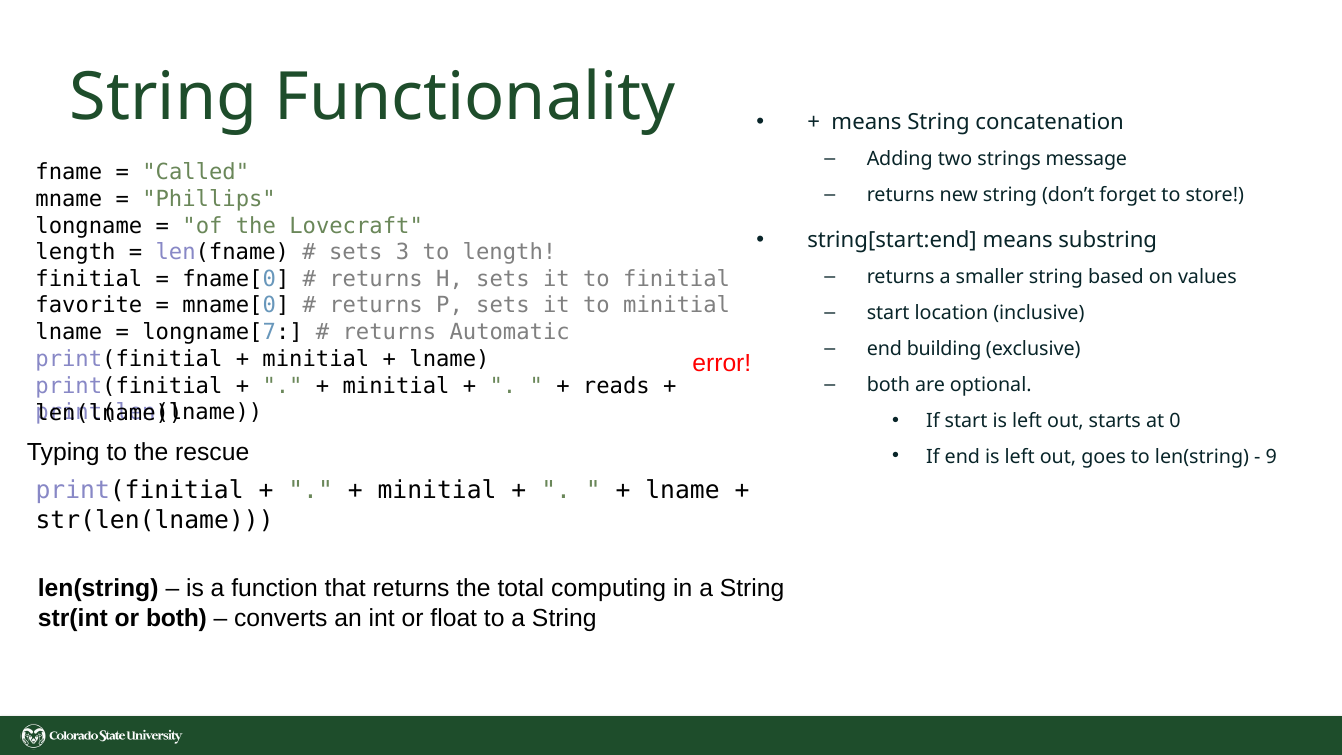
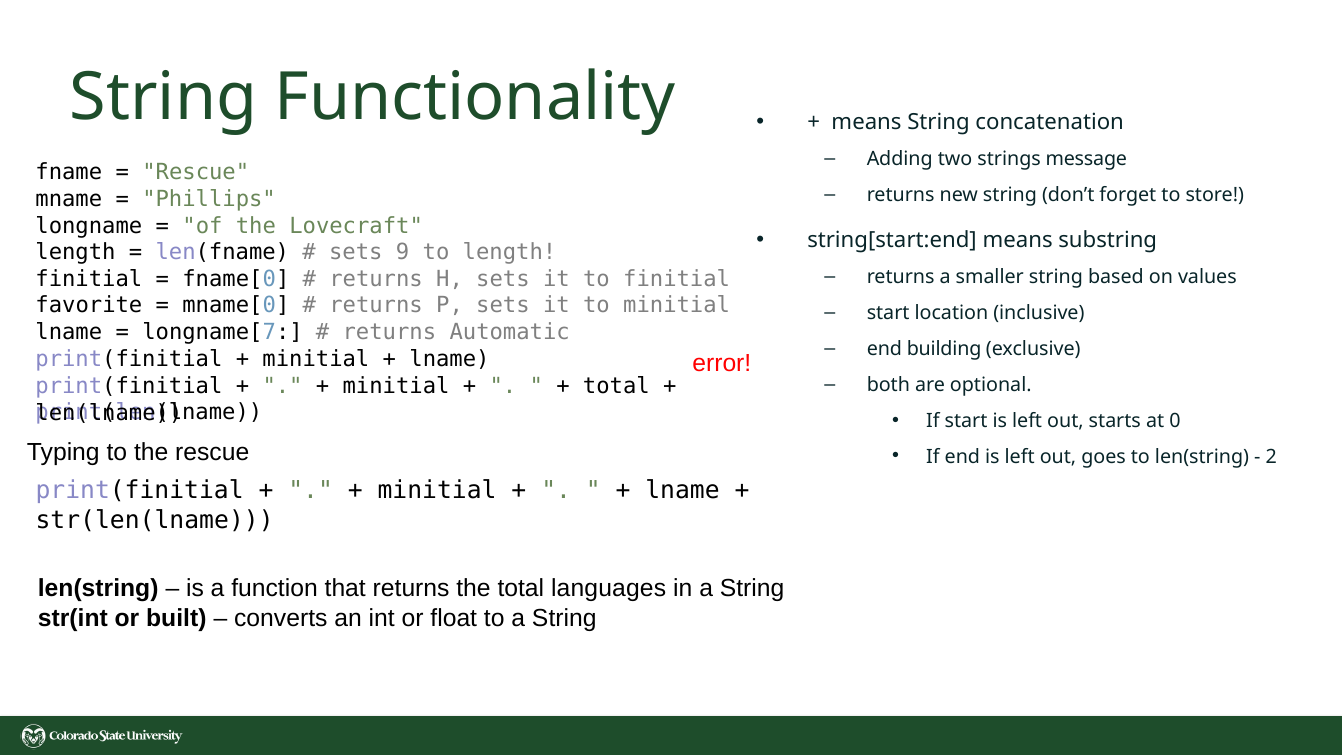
Called: Called -> Rescue (196, 172)
3: 3 -> 9 (403, 252)
reads: reads -> total (616, 387)
9: 9 -> 2 (1271, 456)
computing: computing -> languages (609, 588)
or both: both -> built (176, 618)
